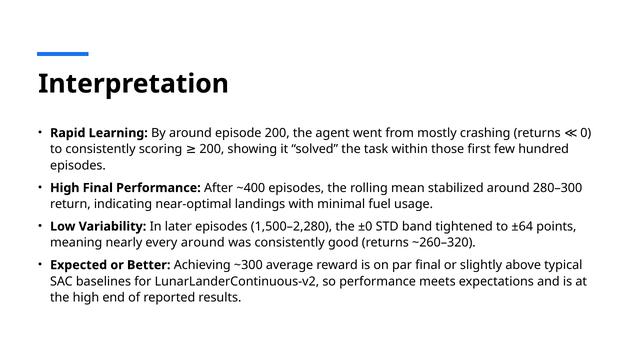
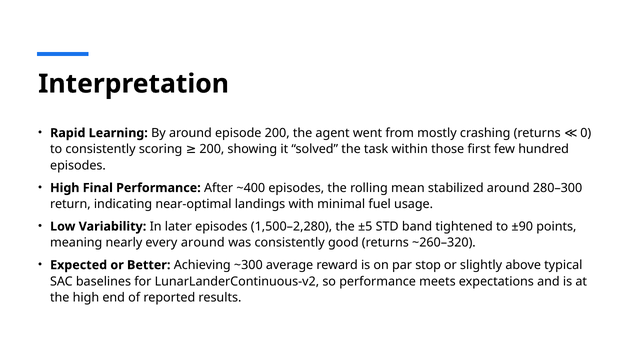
±0: ±0 -> ±5 (365, 226)
±64: ±64 -> ±90 (522, 226)
par final: final -> stop (428, 265)
